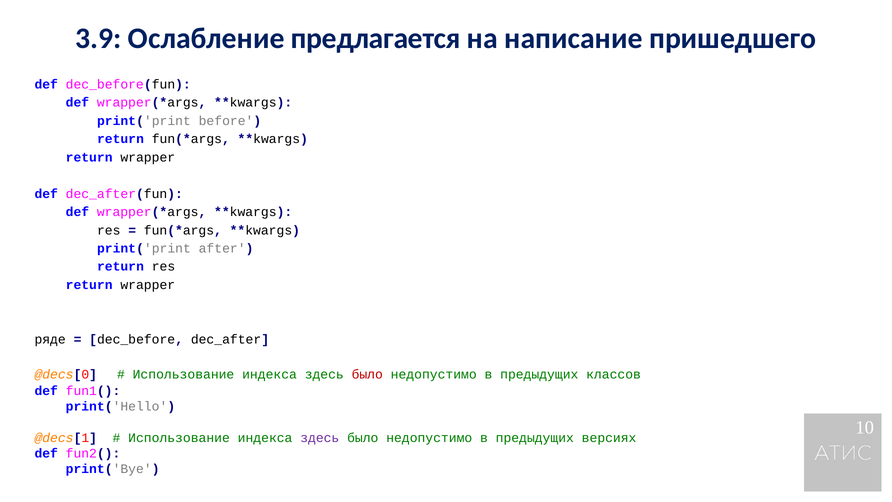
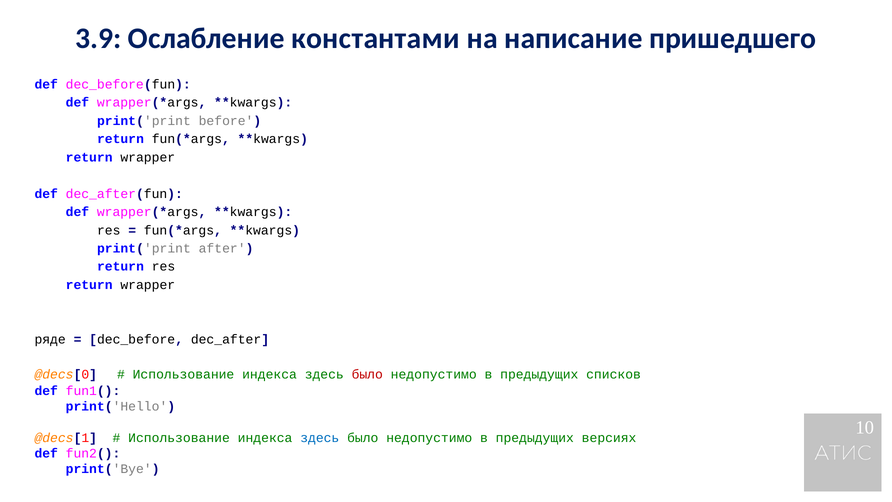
предлагается: предлагается -> константами (375, 38)
классов: классов -> списков (614, 374)
здесь colour: purple -> blue (320, 438)
